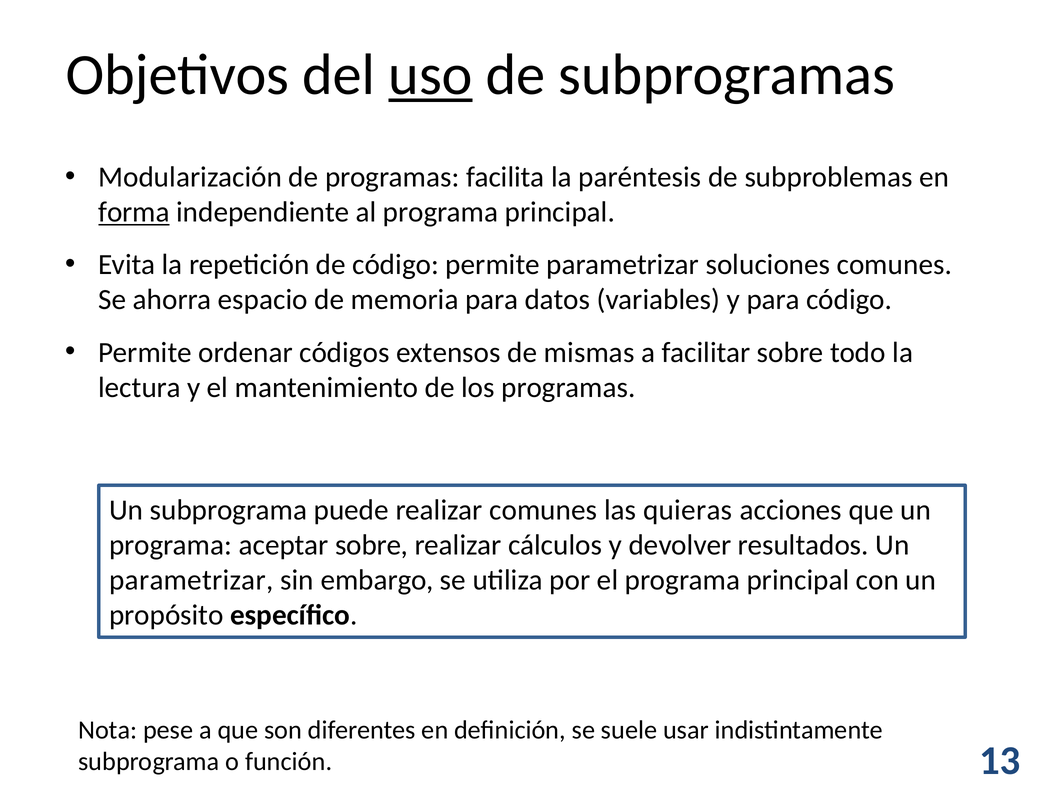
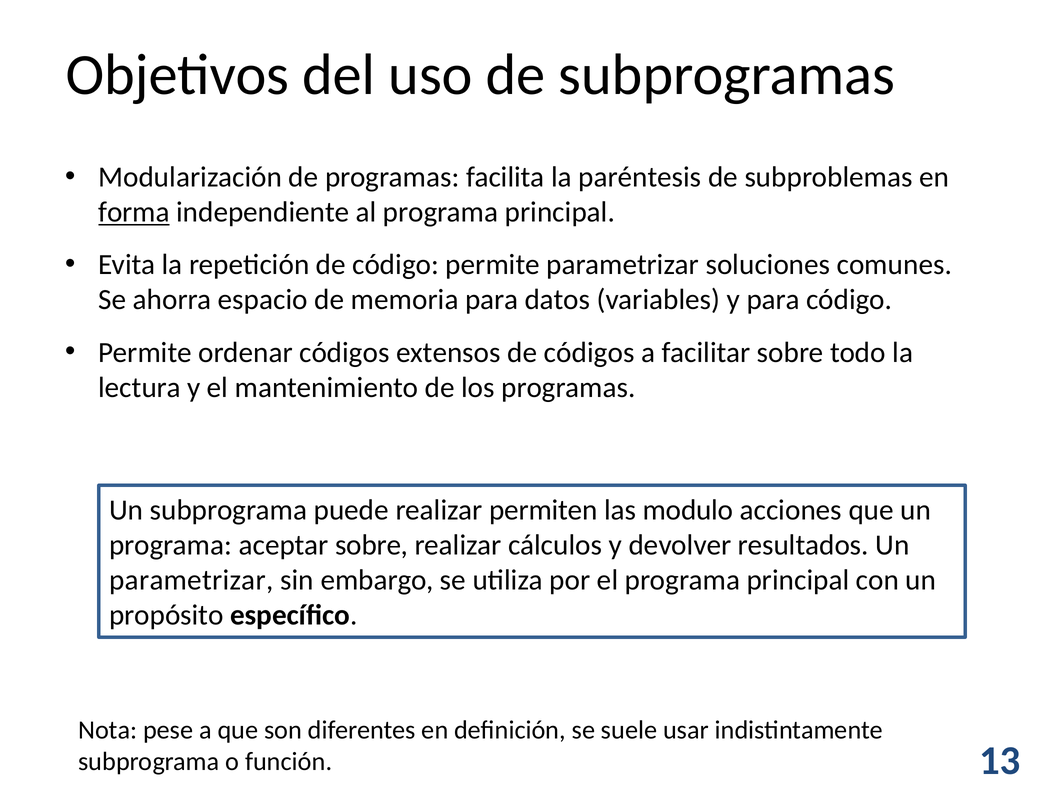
uso underline: present -> none (431, 75)
de mismas: mismas -> códigos (589, 352)
realizar comunes: comunes -> permiten (543, 509)
quieras: quieras -> modulo (688, 509)
